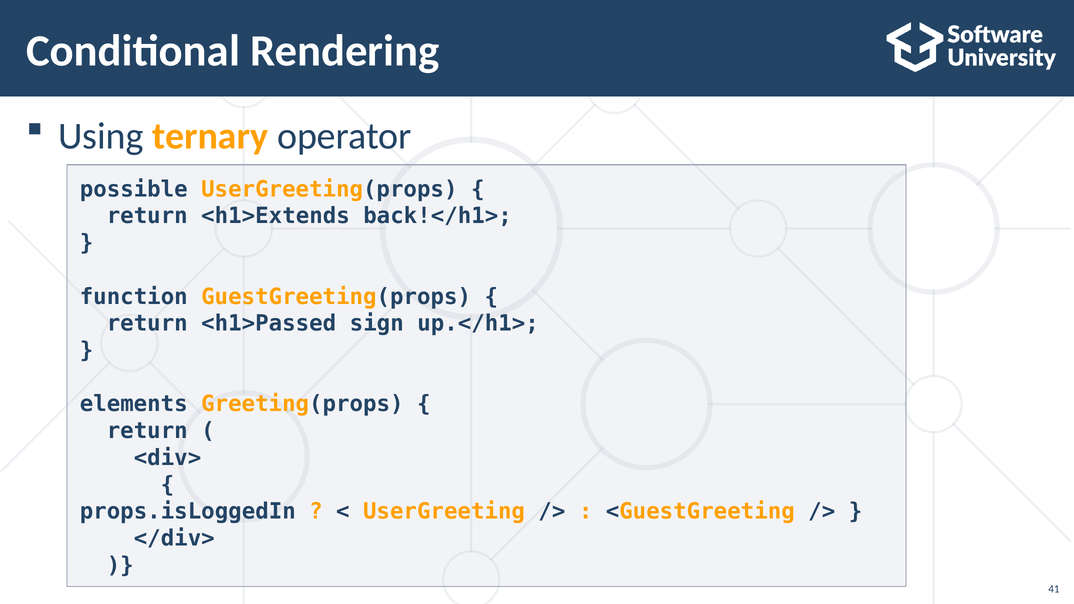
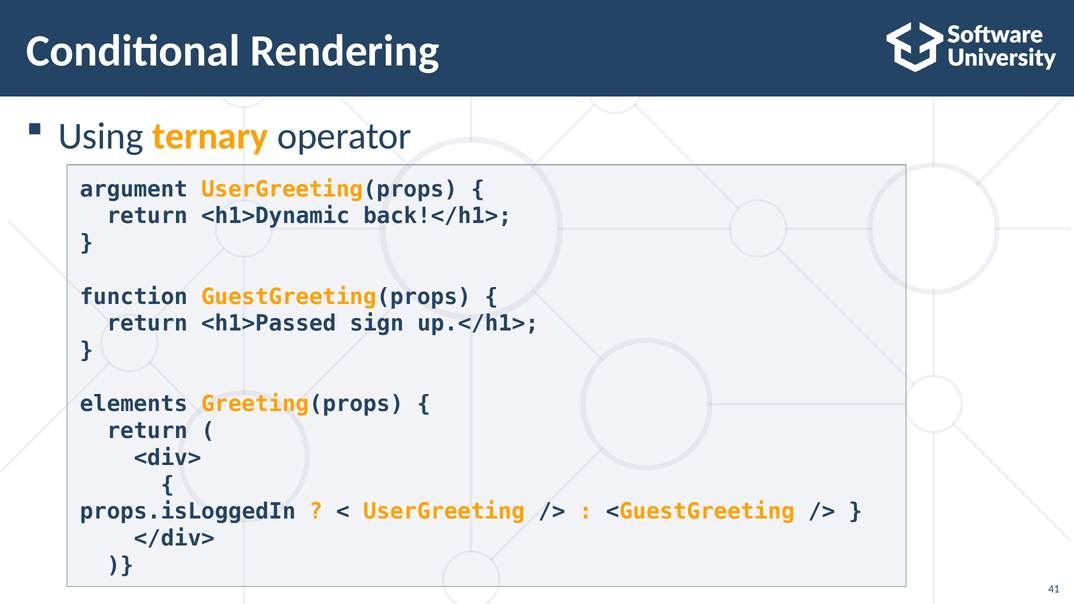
possible: possible -> argument (134, 189)
<h1>Extends: <h1>Extends -> <h1>Dynamic (275, 216)
